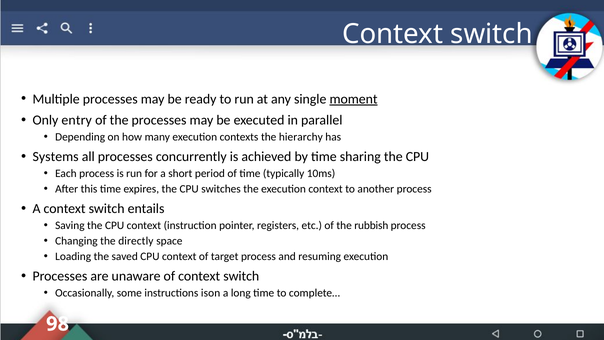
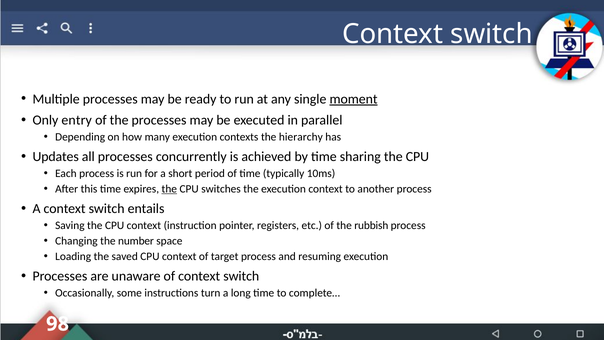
Systems: Systems -> Updates (56, 157)
the underline: none -> present (169, 189)
directly: directly -> number (136, 241)
ison: ison -> turn (211, 293)
